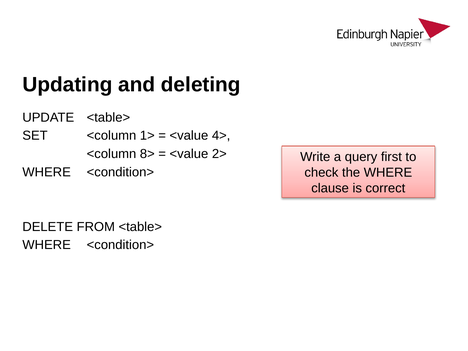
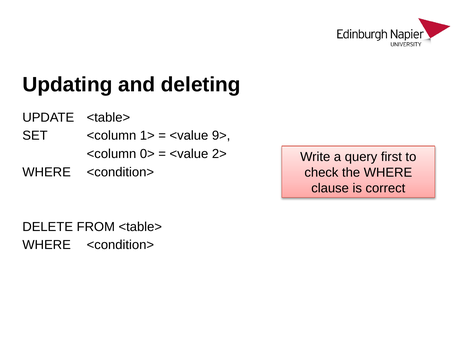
4>: 4> -> 9> (221, 136)
8>: 8> -> 0> (147, 154)
